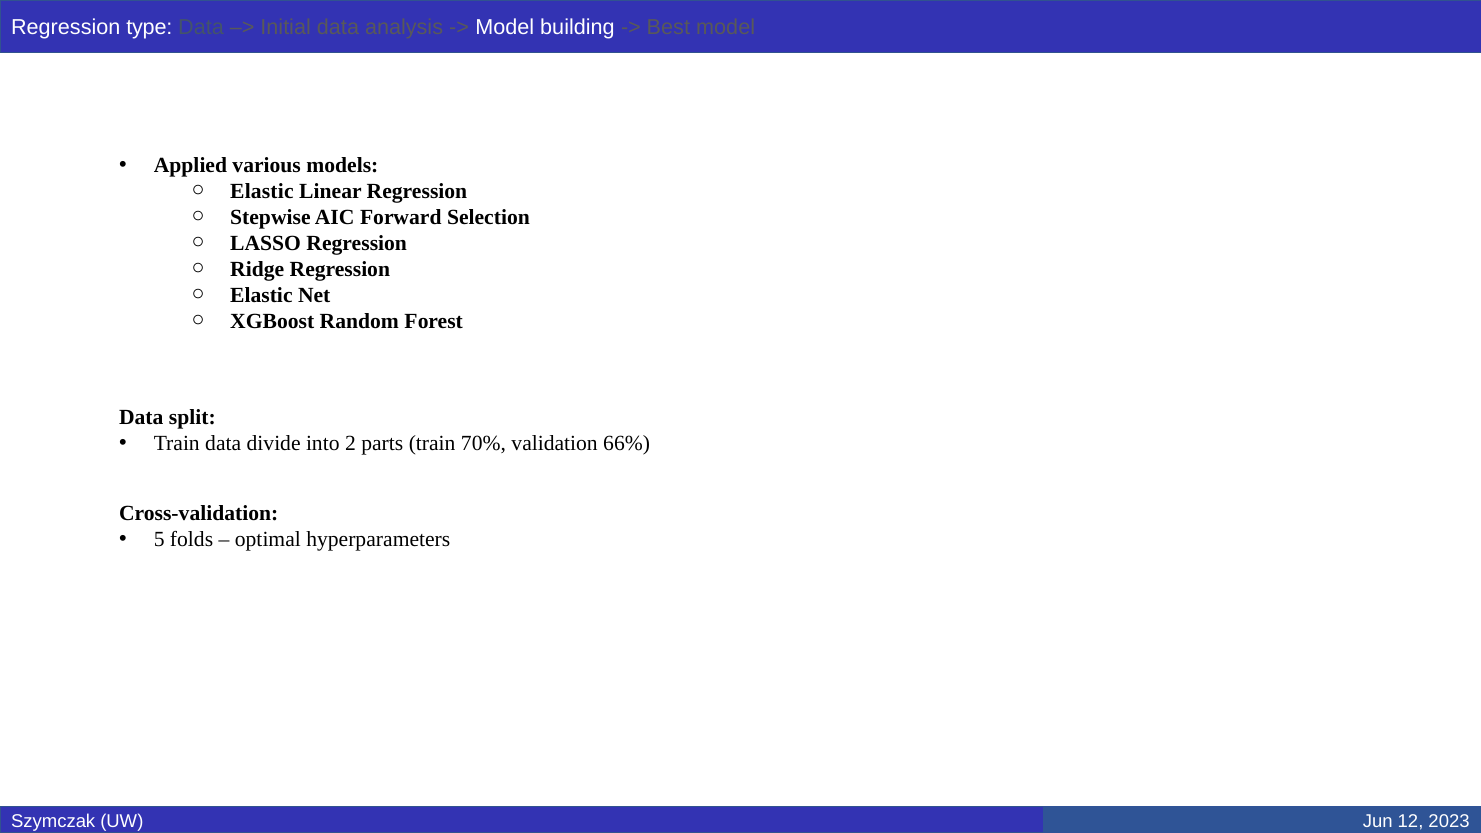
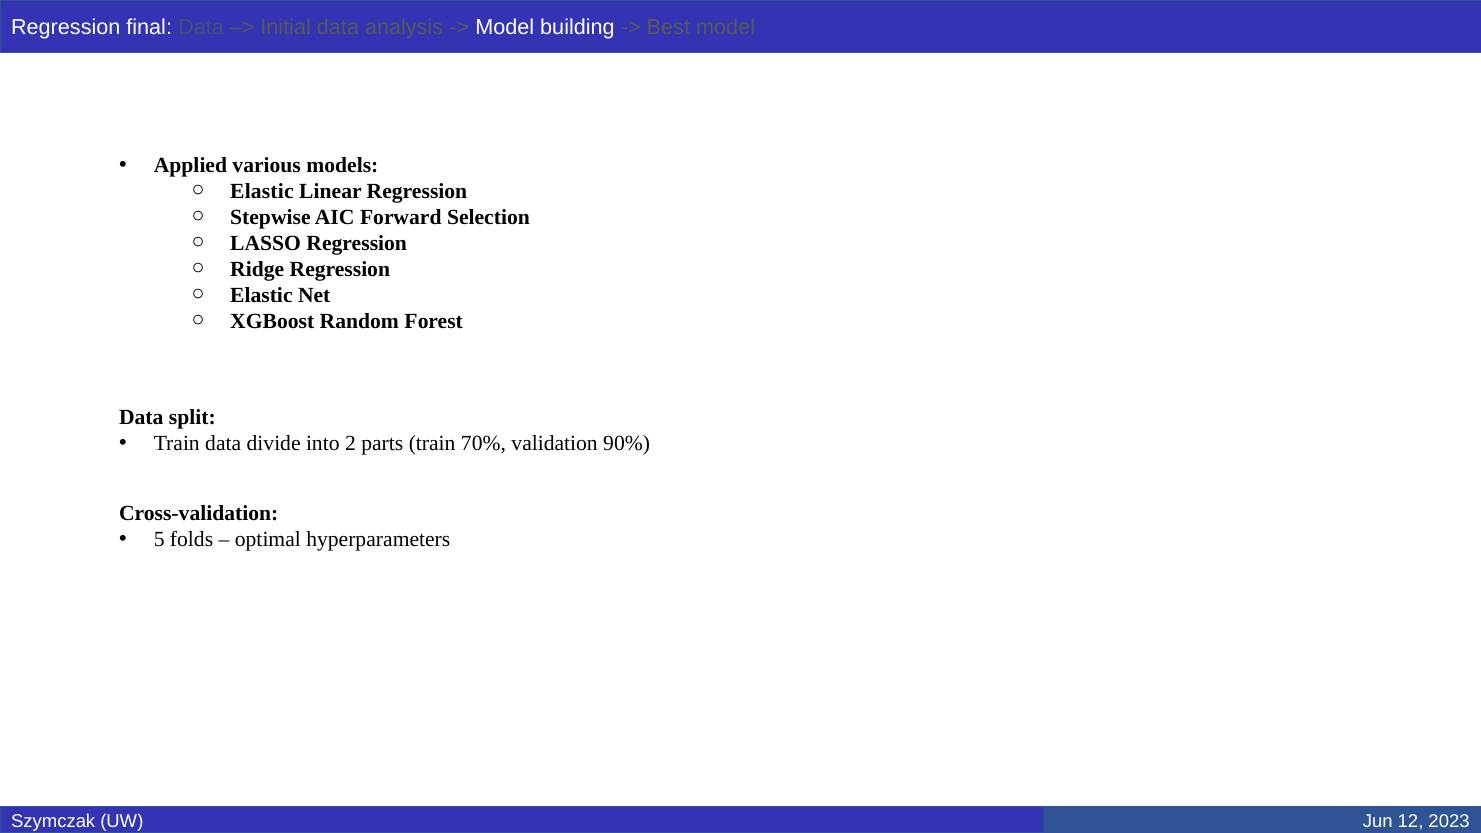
type: type -> final (149, 28)
66%: 66% -> 90% (627, 444)
